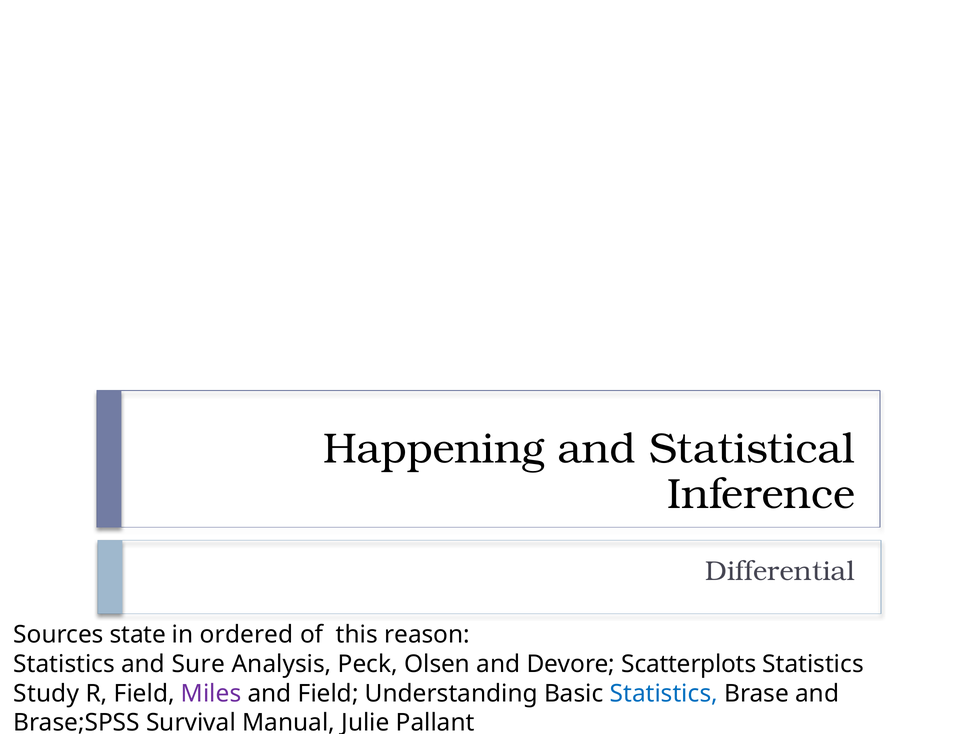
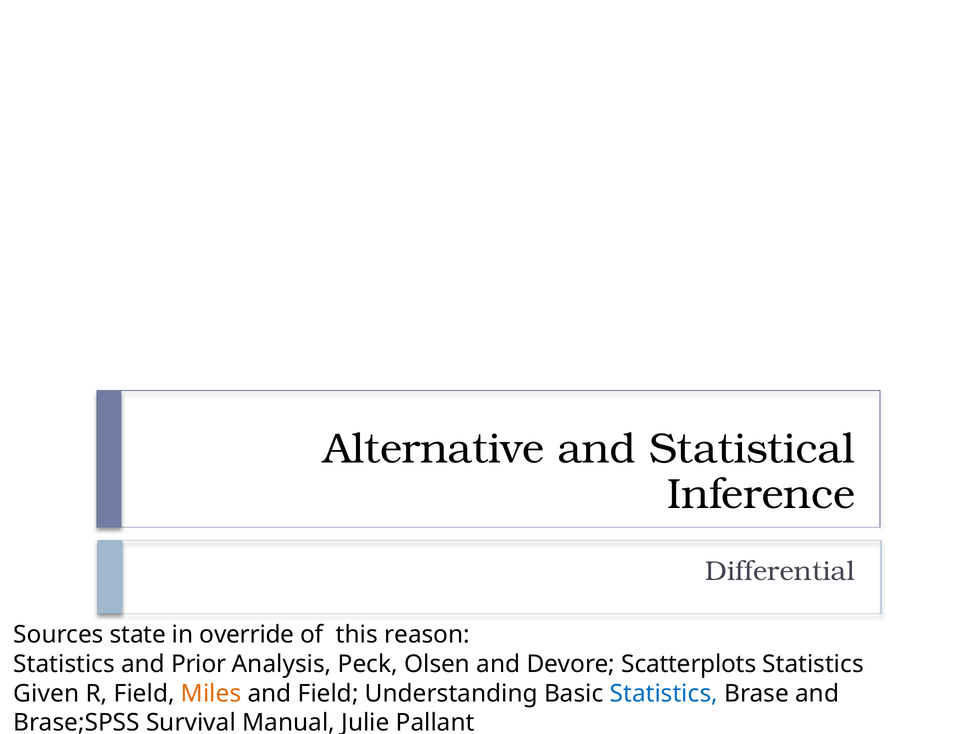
Happening: Happening -> Alternative (434, 449)
ordered: ordered -> override (247, 635)
Sure: Sure -> Prior (199, 664)
Study: Study -> Given (46, 694)
Miles colour: purple -> orange (211, 694)
